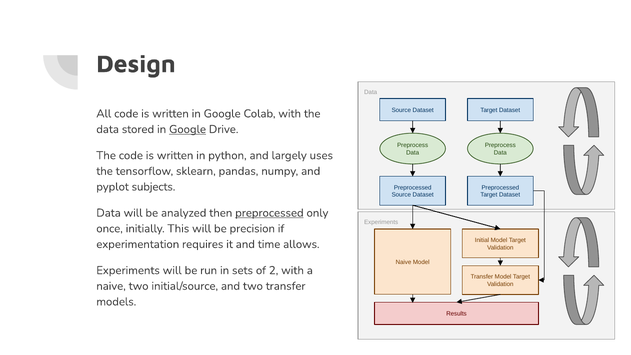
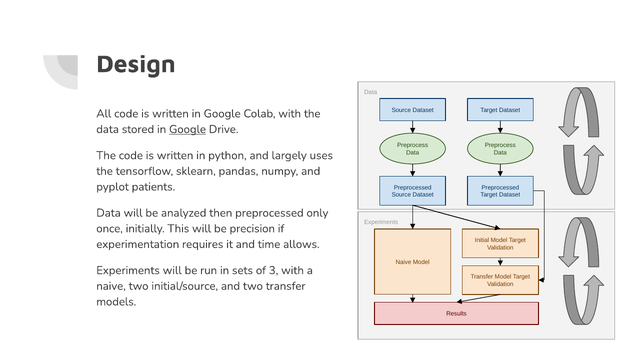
subjects: subjects -> patients (153, 187)
preprocessed underline: present -> none (269, 213)
2: 2 -> 3 (274, 270)
